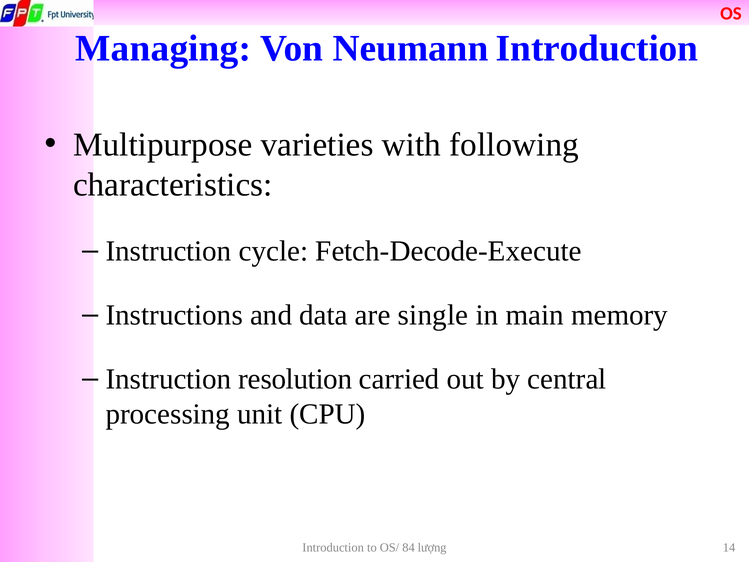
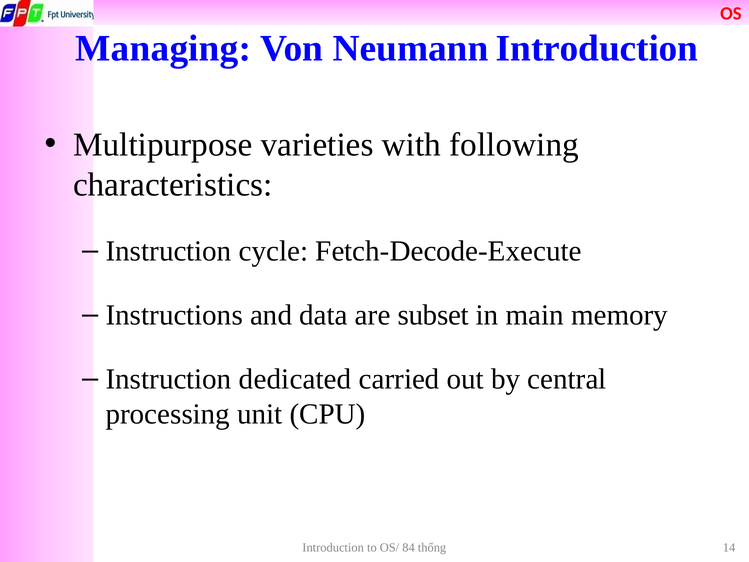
single: single -> subset (433, 315)
resolution: resolution -> dedicated (295, 379)
lượng: lượng -> thống (432, 548)
